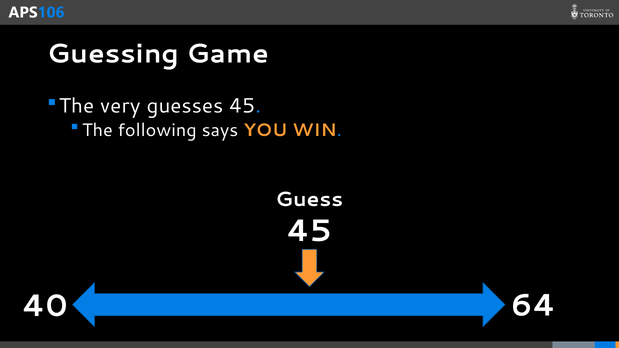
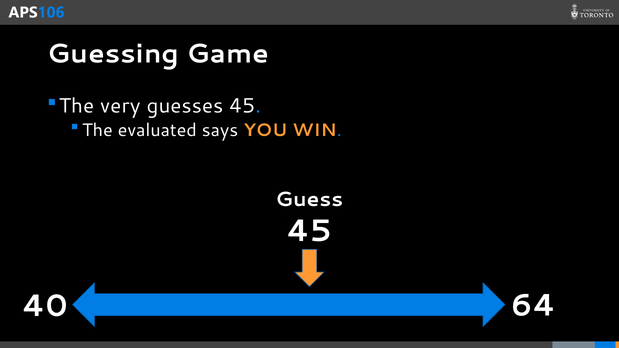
following: following -> evaluated (157, 130)
